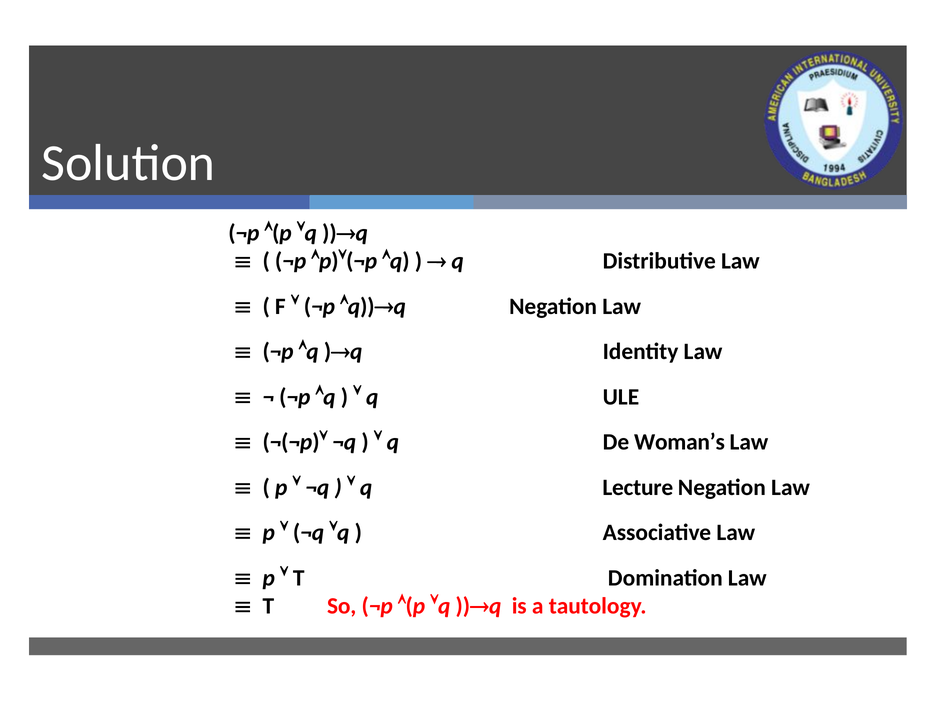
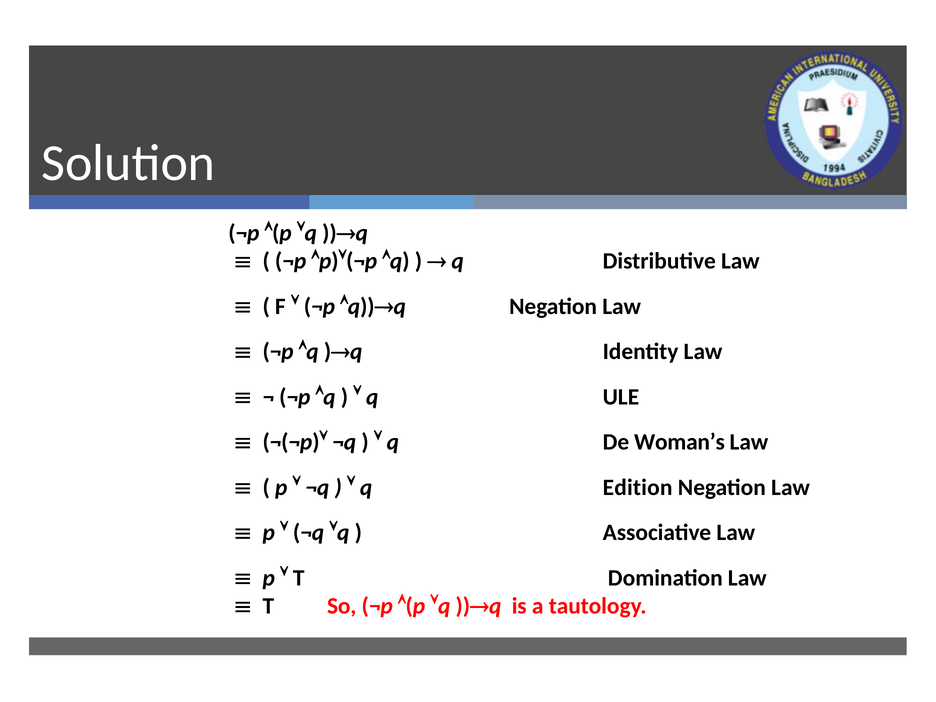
Lecture: Lecture -> Edition (638, 487)
